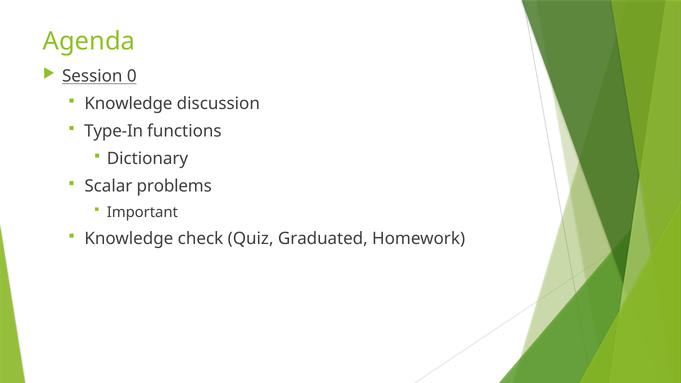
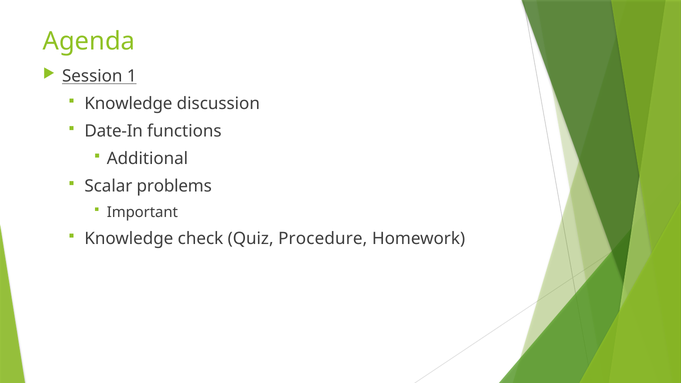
0: 0 -> 1 (132, 76)
Type-In: Type-In -> Date-In (114, 131)
Dictionary: Dictionary -> Additional (147, 159)
Graduated: Graduated -> Procedure (323, 239)
